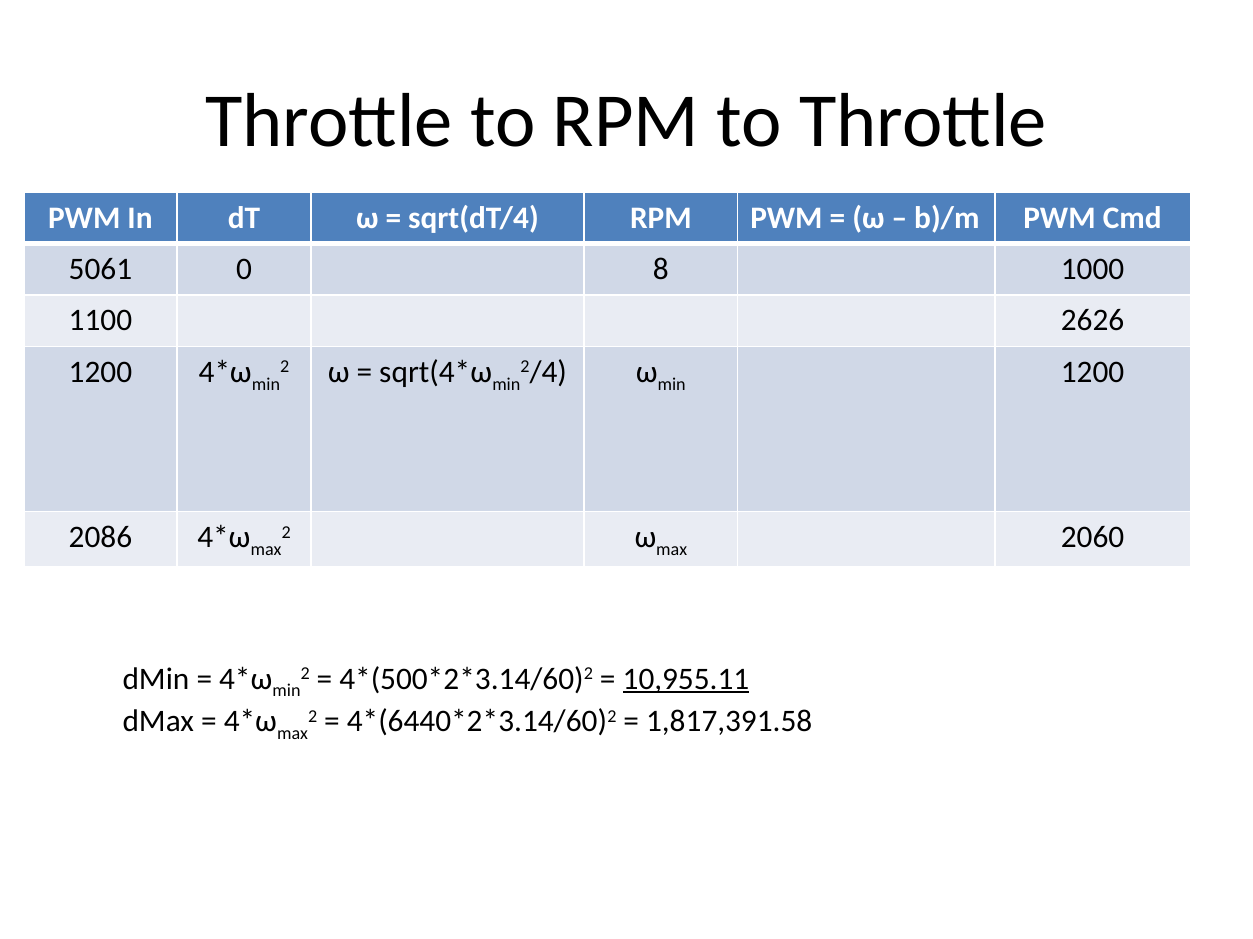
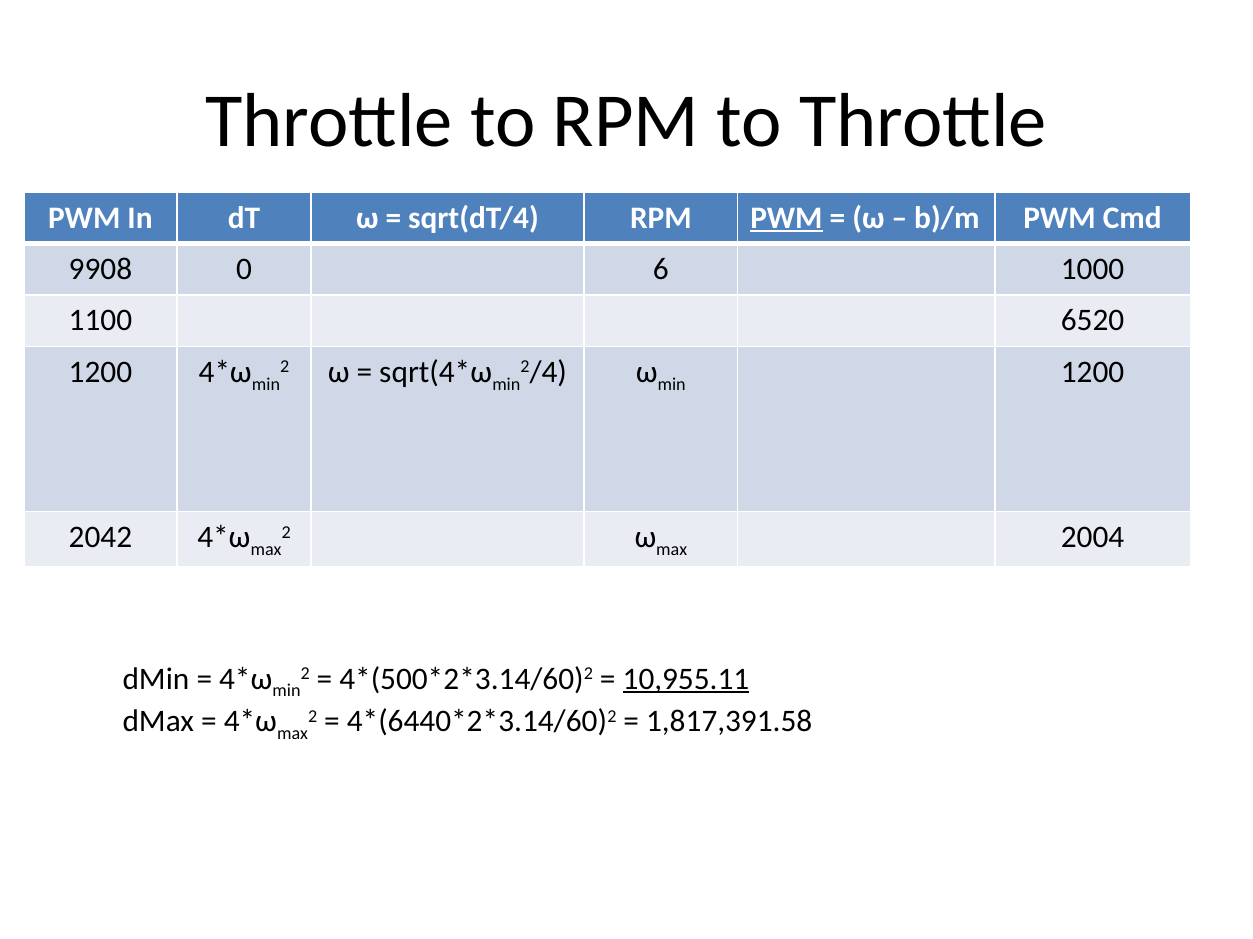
PWM underline: none -> present (786, 218)
5061: 5061 -> 9908 (100, 269)
8: 8 -> 6 (661, 269)
2626: 2626 -> 6520 (1093, 321)
2086: 2086 -> 2042 (100, 537)
2060: 2060 -> 2004 (1093, 537)
